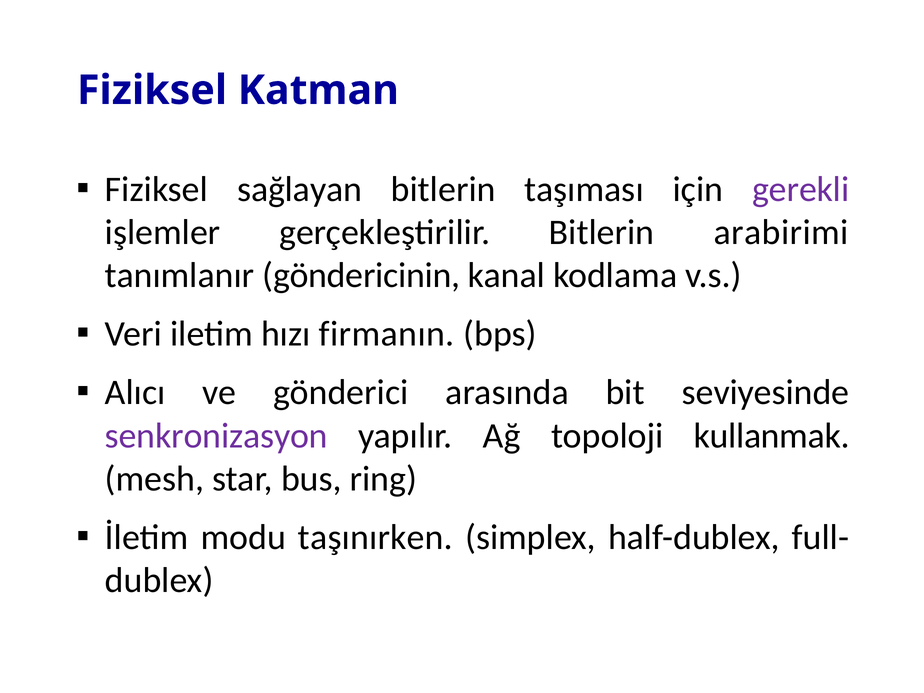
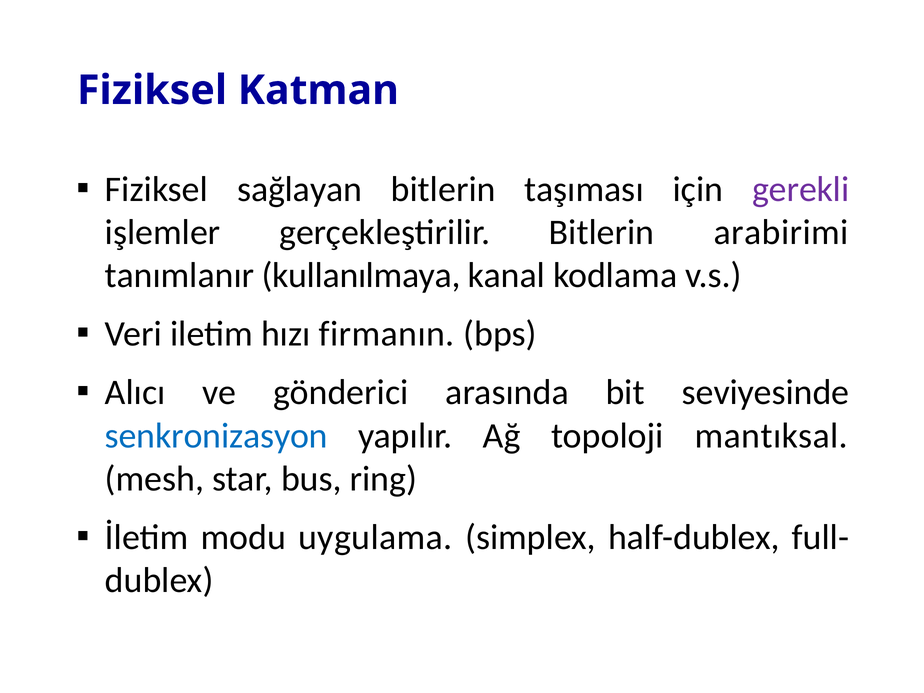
göndericinin: göndericinin -> kullanılmaya (361, 276)
senkronizasyon colour: purple -> blue (216, 436)
kullanmak: kullanmak -> mantıksal (771, 436)
taşınırken: taşınırken -> uygulama (375, 537)
